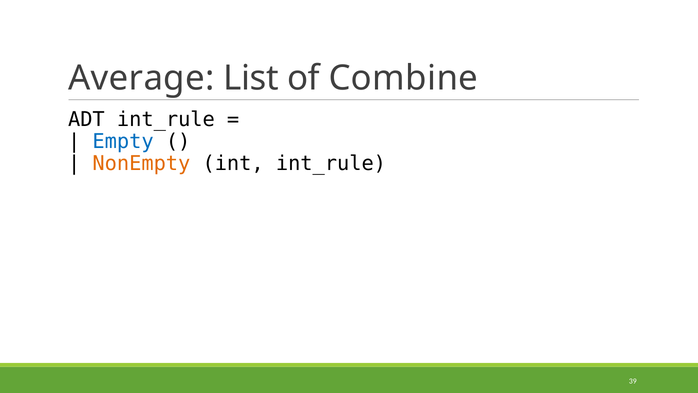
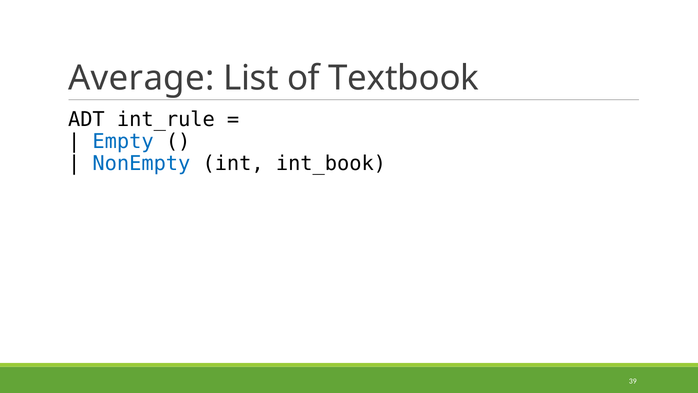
Combine: Combine -> Textbook (404, 78)
NonEmpty colour: orange -> blue (141, 163)
int int_rule: int_rule -> int_book (331, 163)
